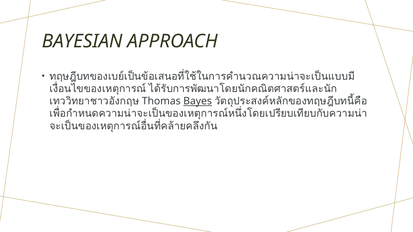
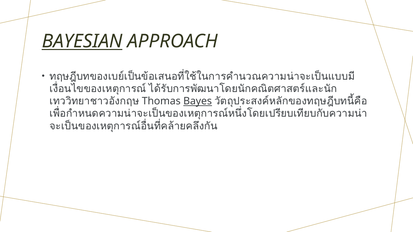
BAYESIAN underline: none -> present (82, 41)
